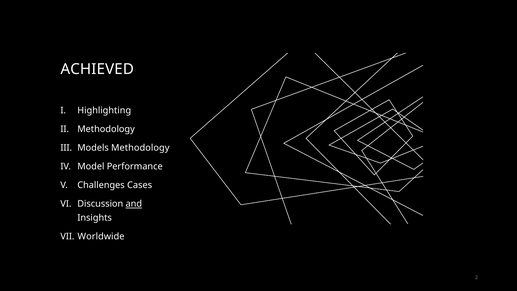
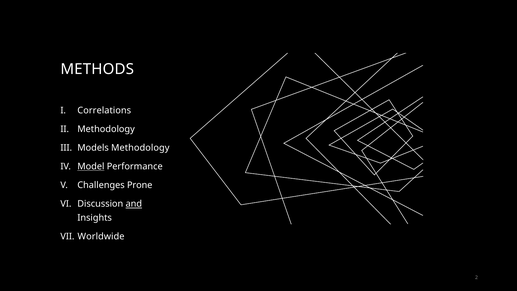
ACHIEVED: ACHIEVED -> METHODS (97, 69)
Highlighting: Highlighting -> Correlations (104, 110)
Model underline: none -> present (91, 166)
Cases: Cases -> Prone (140, 185)
